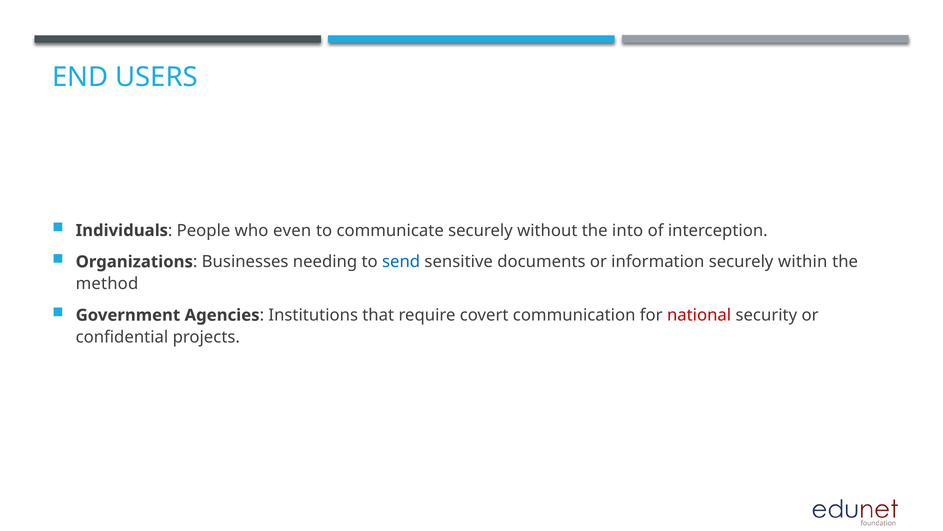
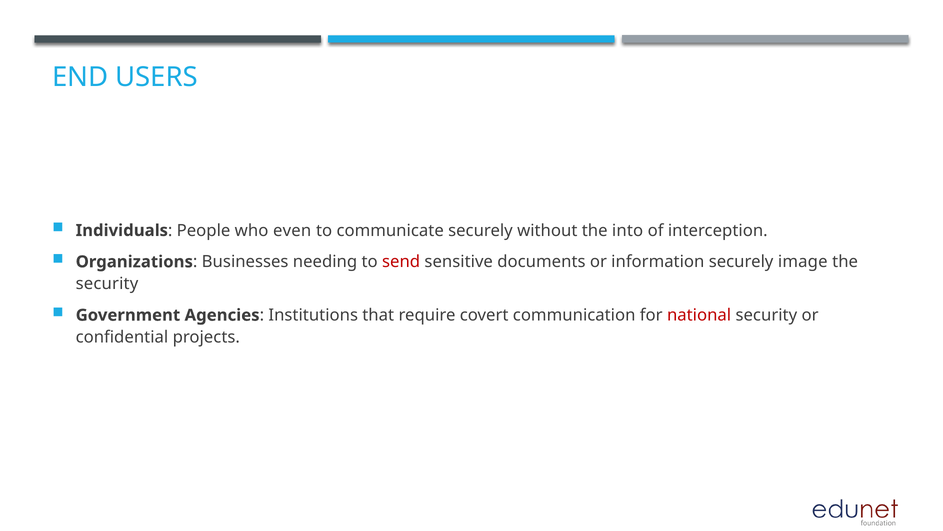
send colour: blue -> red (401, 262)
within: within -> image (803, 262)
method: method -> security (107, 284)
